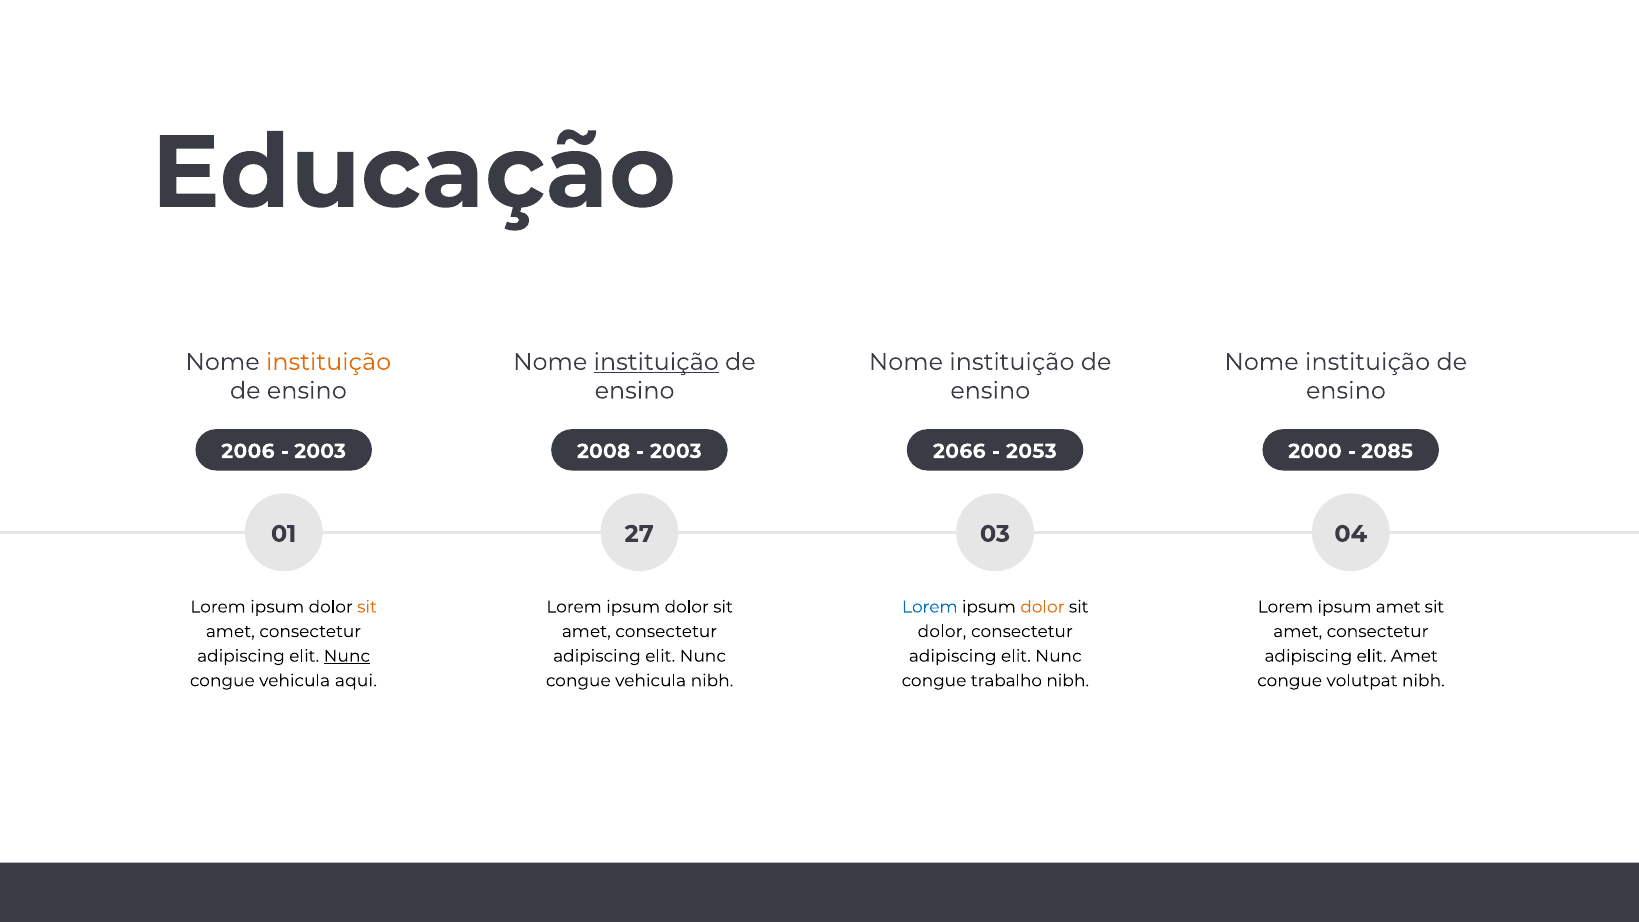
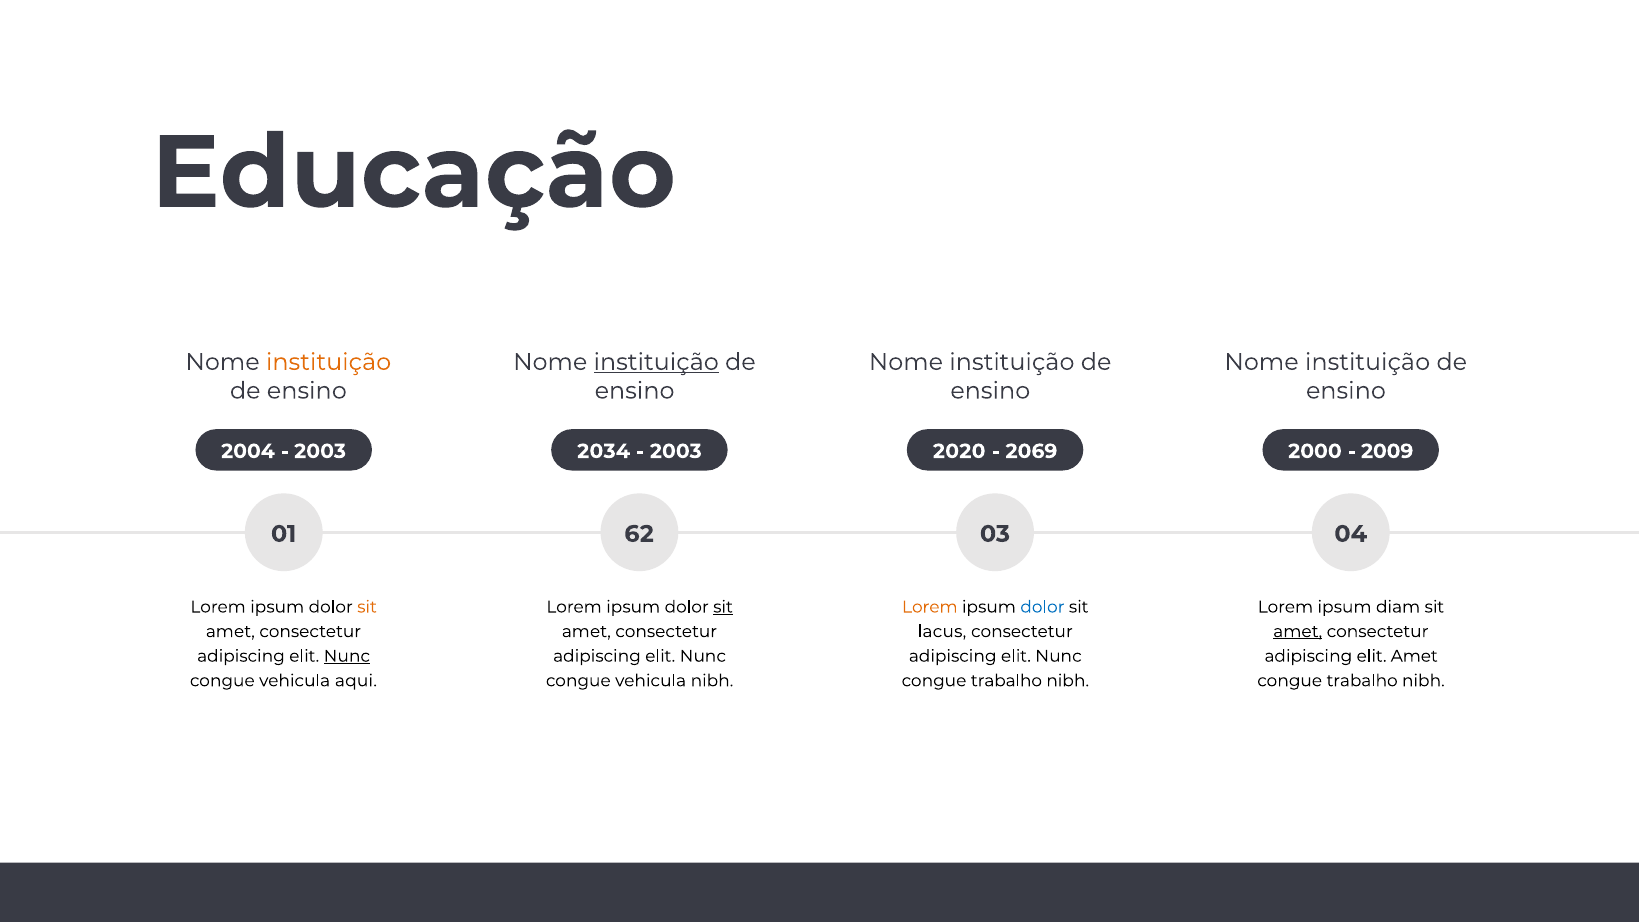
2006: 2006 -> 2004 (248, 451)
2008: 2008 -> 2034 (604, 451)
2066: 2066 -> 2020 (959, 451)
2053: 2053 -> 2069 (1031, 451)
2085: 2085 -> 2009 (1387, 451)
27: 27 -> 62 (639, 534)
sit underline: none -> present (723, 607)
Lorem colour: blue -> orange (930, 607)
dolor colour: orange -> blue (1042, 607)
ipsum amet: amet -> diam (1398, 607)
dolor: dolor -> lacus (942, 631)
amet underline: none -> present (1298, 631)
volutpat: volutpat -> trabalho (1362, 681)
